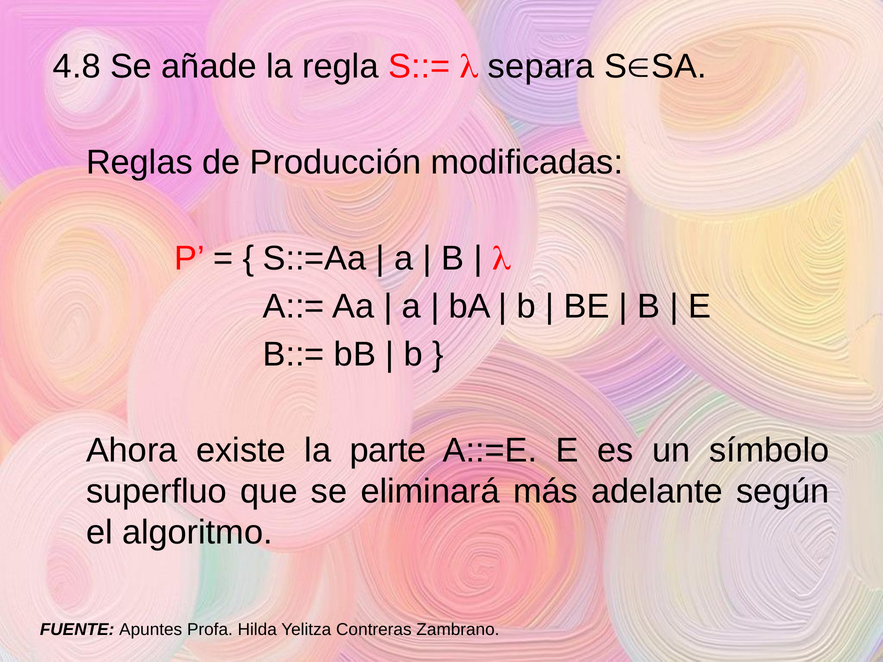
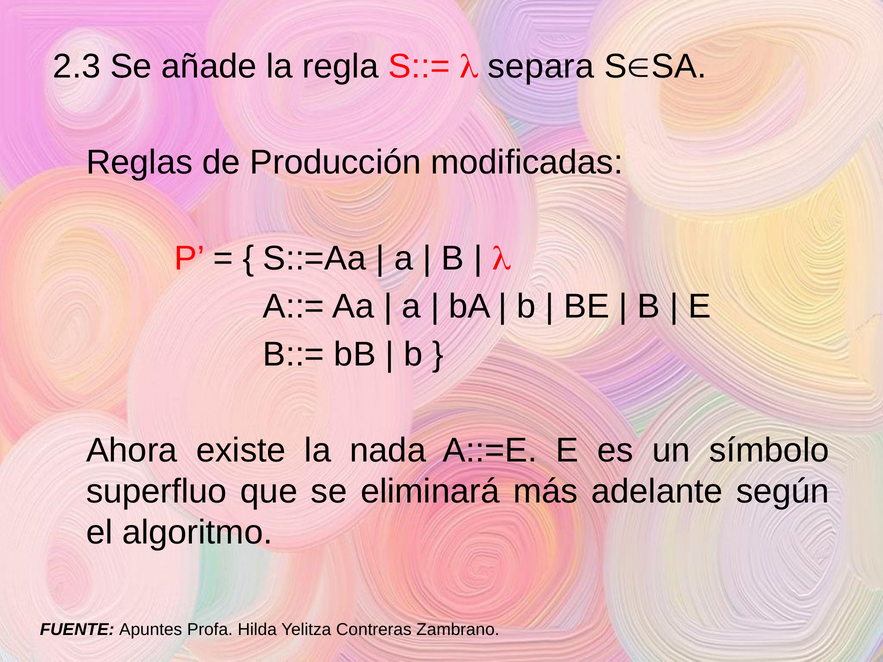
4.8: 4.8 -> 2.3 (77, 66)
parte: parte -> nada (388, 451)
